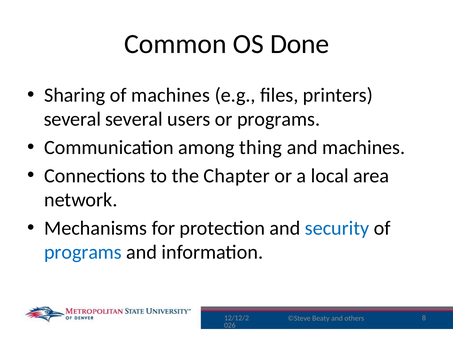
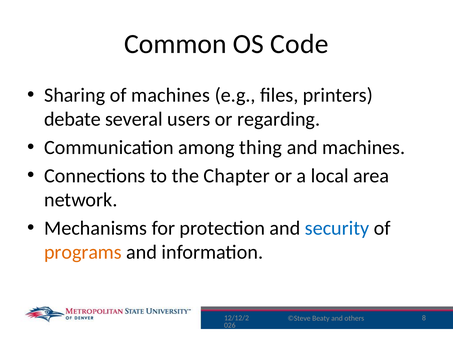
Done: Done -> Code (299, 44)
several: several -> debate (72, 119)
or programs: programs -> regarding (279, 119)
programs colour: blue -> orange (83, 252)
